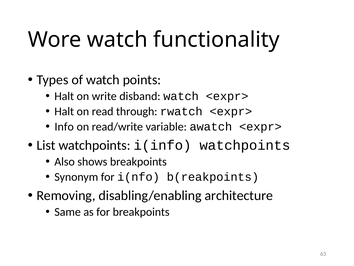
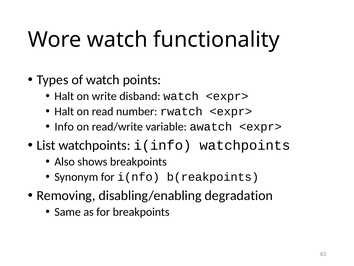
through: through -> number (137, 111)
architecture: architecture -> degradation (239, 195)
